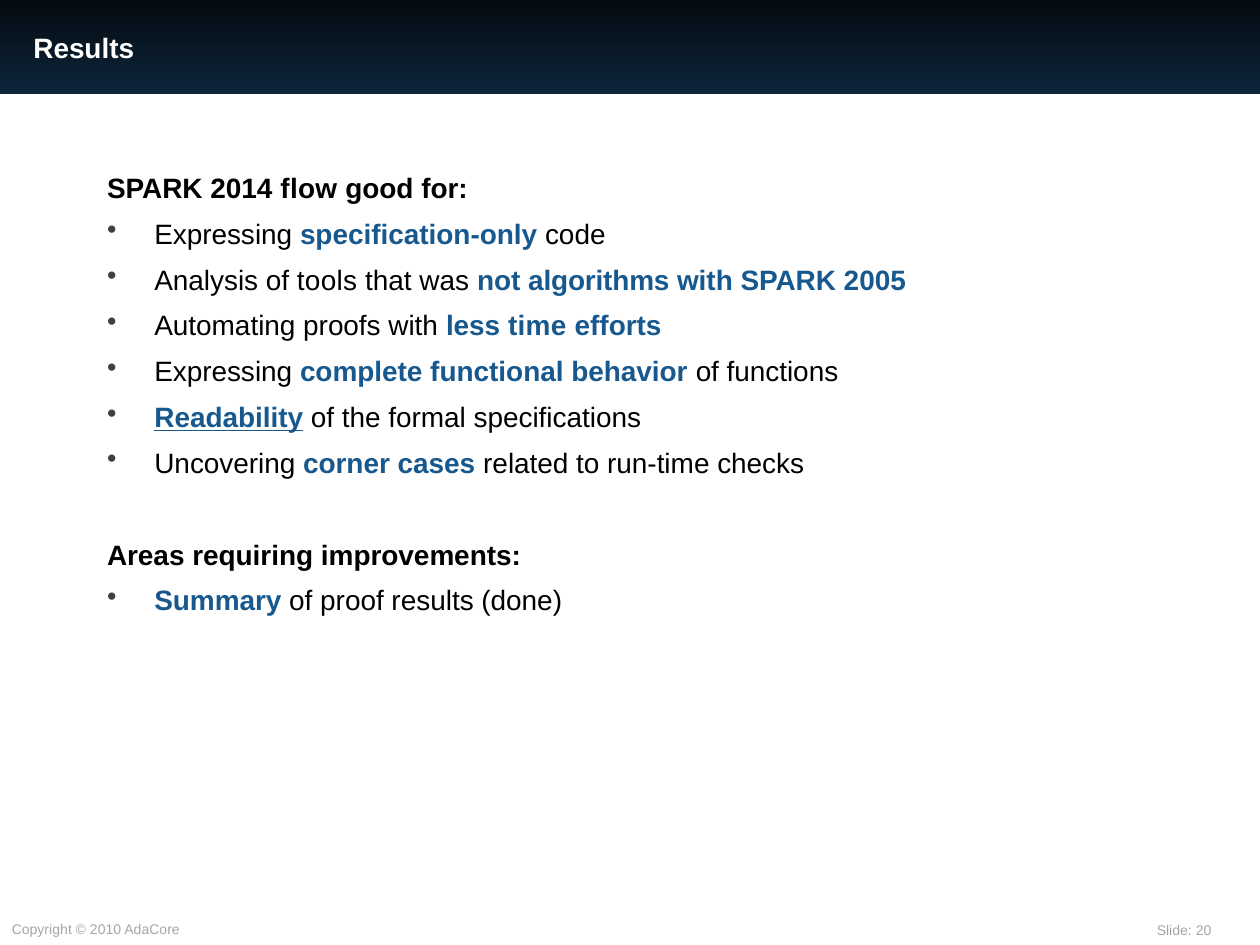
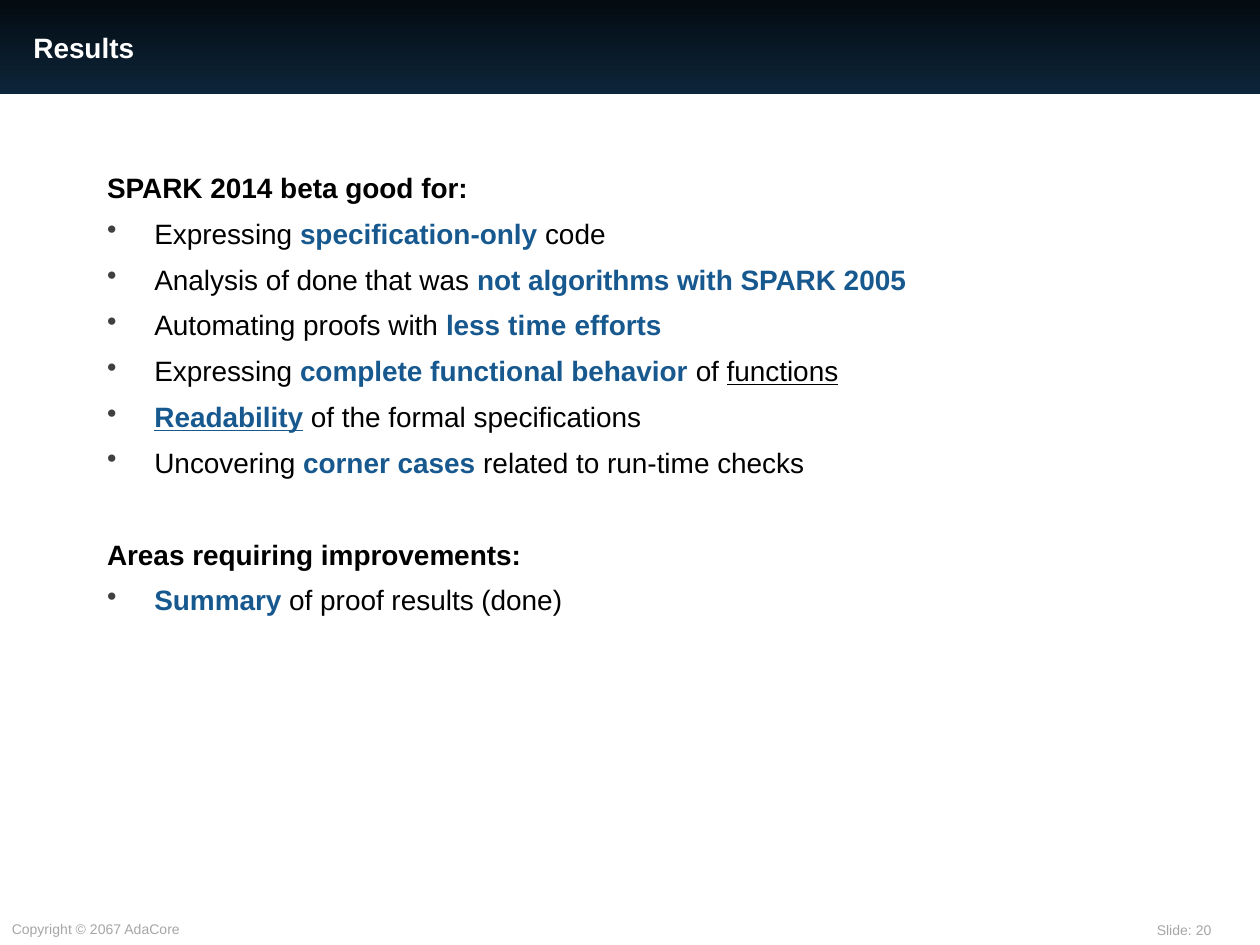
flow: flow -> beta (309, 189)
of tools: tools -> done (327, 281)
functions underline: none -> present (782, 373)
2010: 2010 -> 2067 (106, 930)
